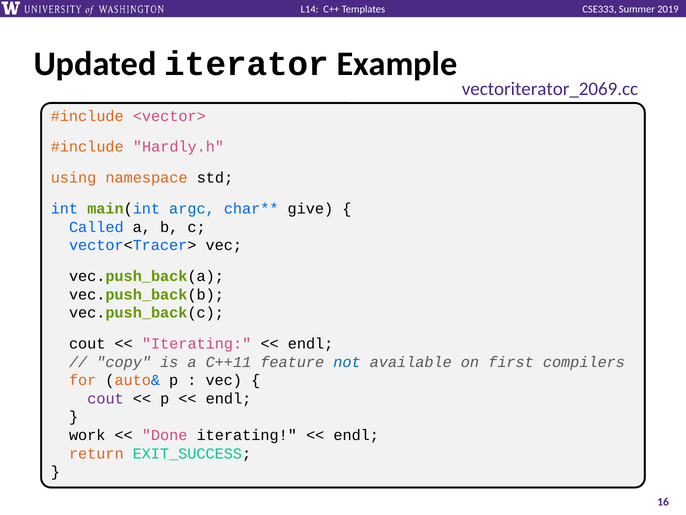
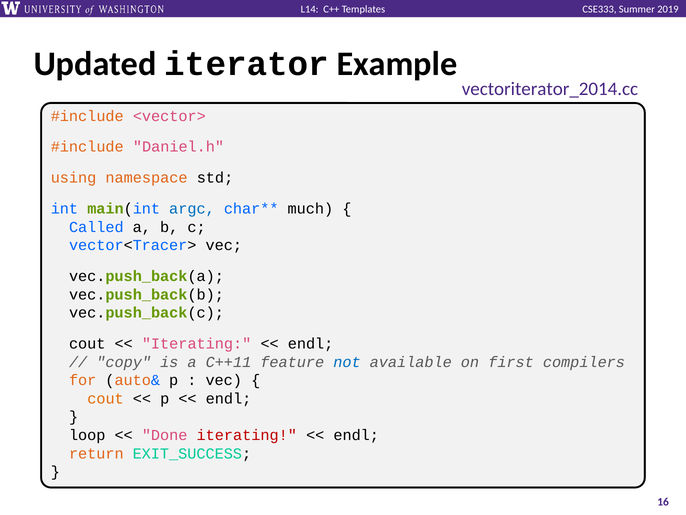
vectoriterator_2069.cc: vectoriterator_2069.cc -> vectoriterator_2014.cc (550, 89)
Hardly.h: Hardly.h -> Daniel.h (179, 147)
give: give -> much (310, 209)
cout colour: purple -> orange (106, 398)
work: work -> loop (87, 435)
iterating colour: black -> red (247, 435)
